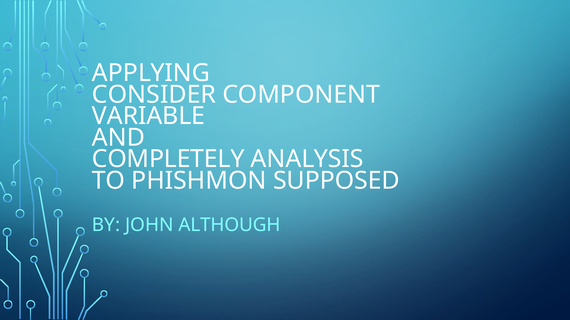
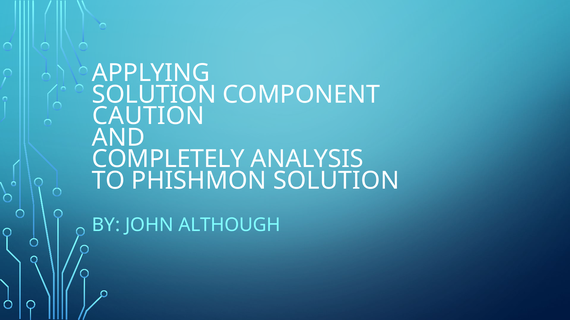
CONSIDER: CONSIDER -> SOLUTION (154, 95)
VARIABLE: VARIABLE -> CAUTION (148, 116)
PHISHMON SUPPOSED: SUPPOSED -> SOLUTION (336, 181)
